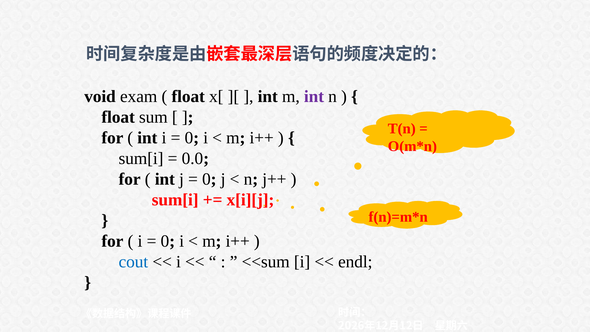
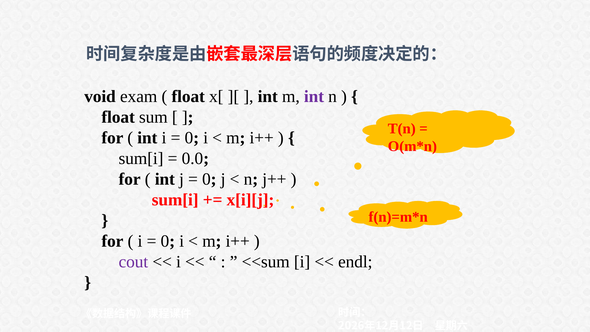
cout colour: blue -> purple (133, 262)
